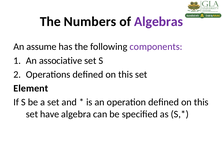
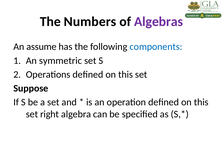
components colour: purple -> blue (156, 47)
associative: associative -> symmetric (61, 61)
Element: Element -> Suppose (31, 88)
have: have -> right (50, 114)
